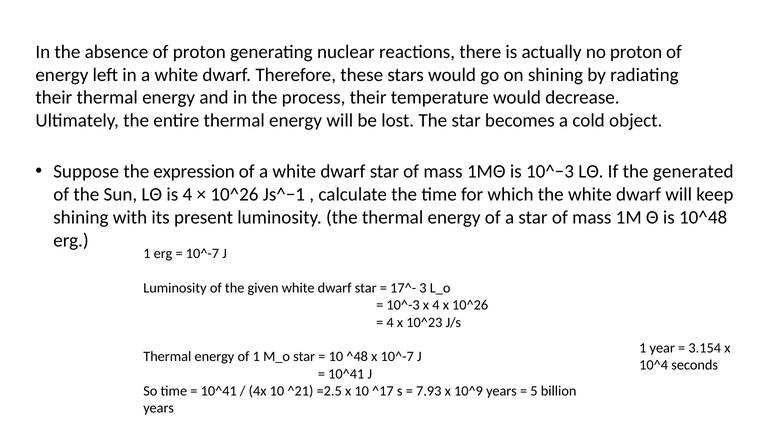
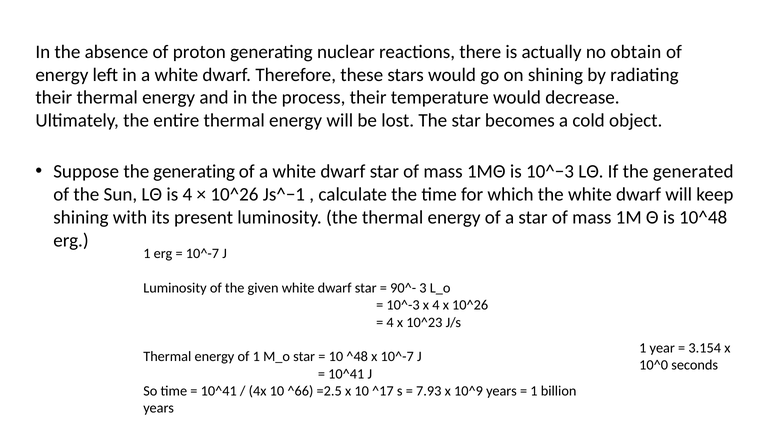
no proton: proton -> obtain (636, 52)
the expression: expression -> generating (194, 172)
17^-: 17^- -> 90^- (403, 288)
10^4: 10^4 -> 10^0 (654, 365)
^21: ^21 -> ^66 (300, 391)
5: 5 -> 1 (534, 391)
